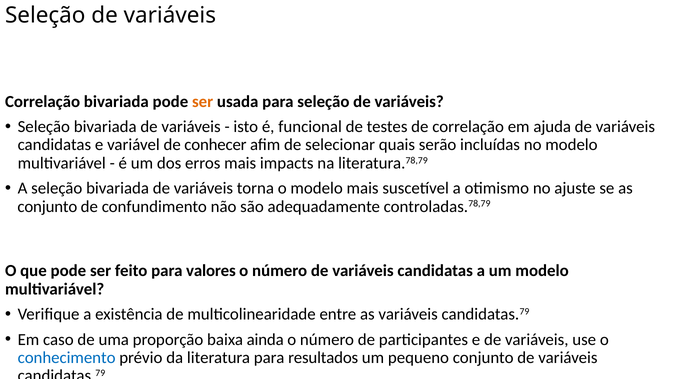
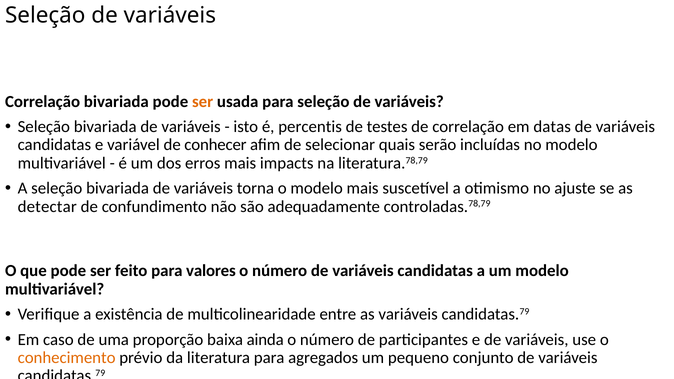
funcional: funcional -> percentis (310, 127)
ajuda: ajuda -> datas (552, 127)
conjunto: conjunto -> detectar (47, 207)
conhecimento colour: blue -> orange (67, 358)
resultados: resultados -> agregados (323, 358)
